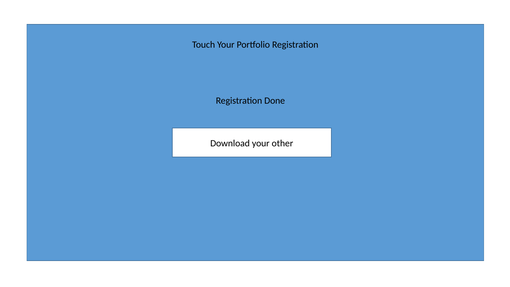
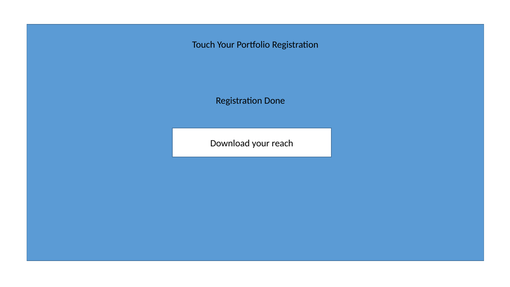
other: other -> reach (283, 143)
